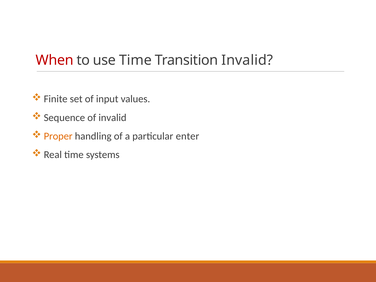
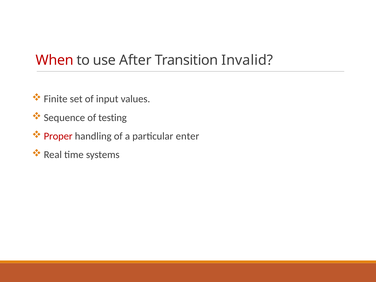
use Time: Time -> After (135, 60)
of invalid: invalid -> testing (113, 118)
Proper colour: orange -> red (58, 136)
